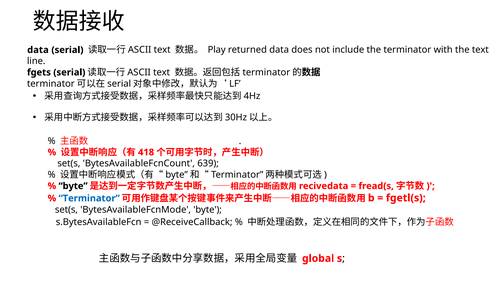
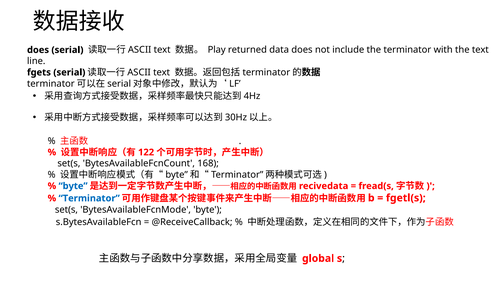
data: data -> does (38, 50)
418: 418 -> 122 (146, 152)
639: 639 -> 168 (208, 164)
byte colour: black -> blue (73, 186)
